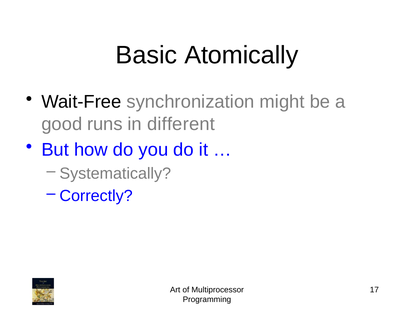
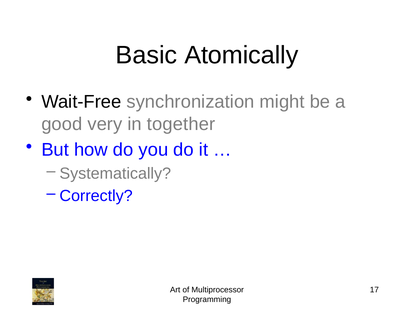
runs: runs -> very (105, 124)
different: different -> together (181, 124)
